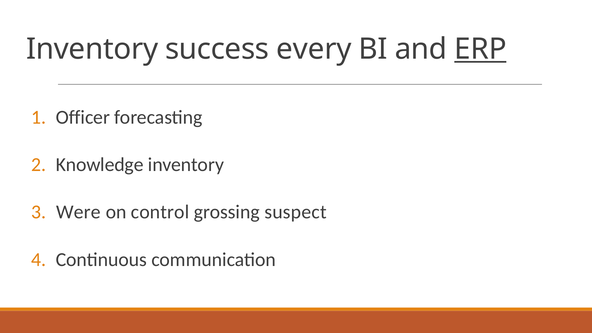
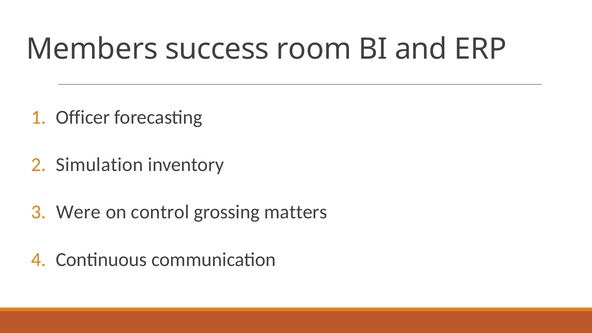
Inventory: Inventory -> Members (92, 49)
every: every -> room (314, 49)
ERP underline: present -> none (480, 49)
Knowledge: Knowledge -> Simulation (100, 165)
suspect: suspect -> matters (296, 212)
